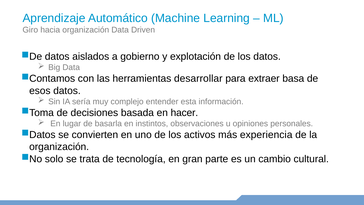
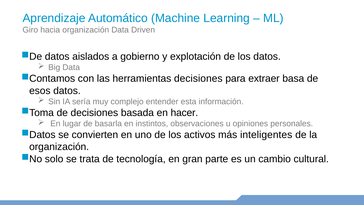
herramientas desarrollar: desarrollar -> decisiones (198, 79)
experiencia: experiencia -> inteligentes (266, 135)
